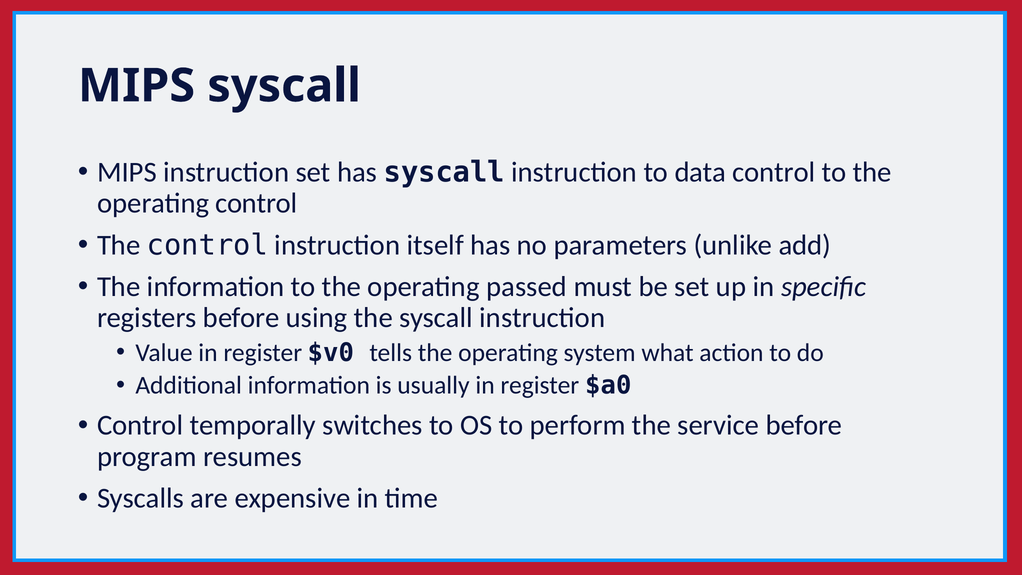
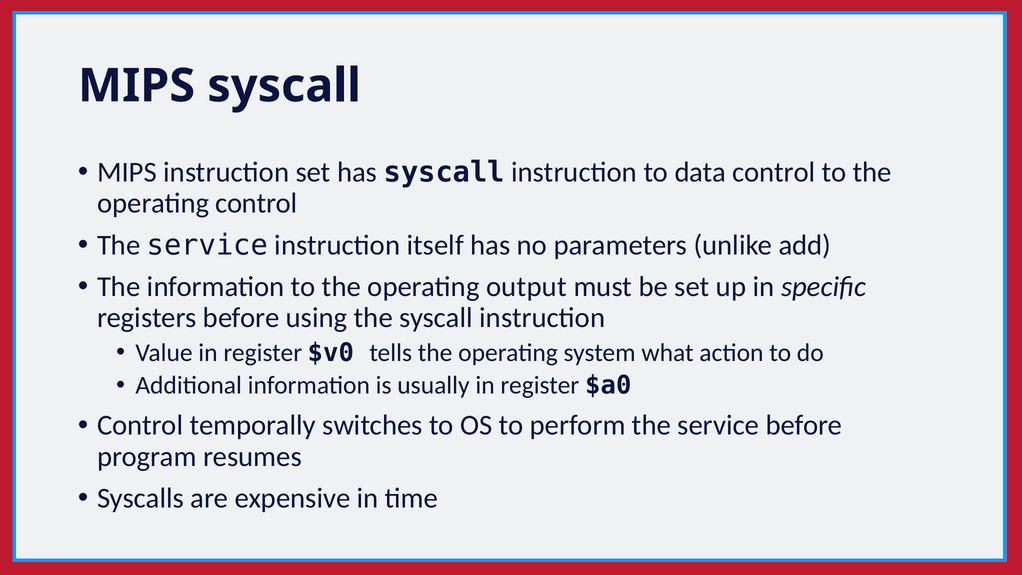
control: control -> service (207, 245)
passed: passed -> output (526, 287)
